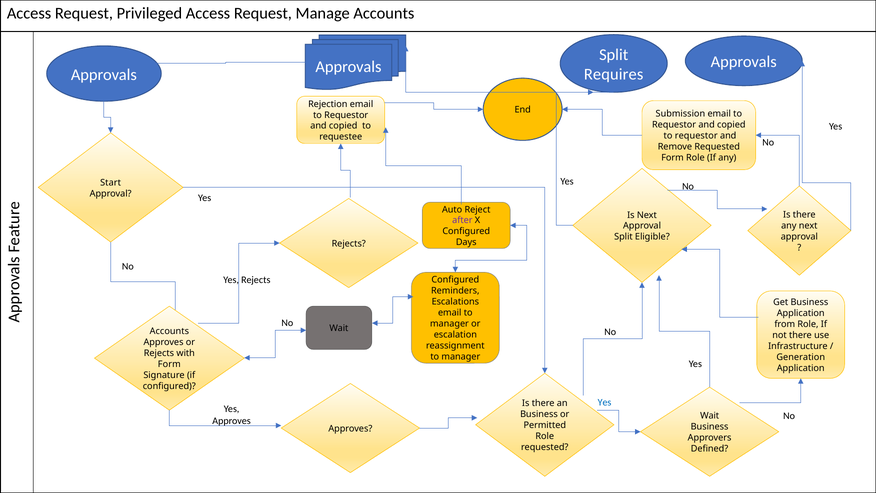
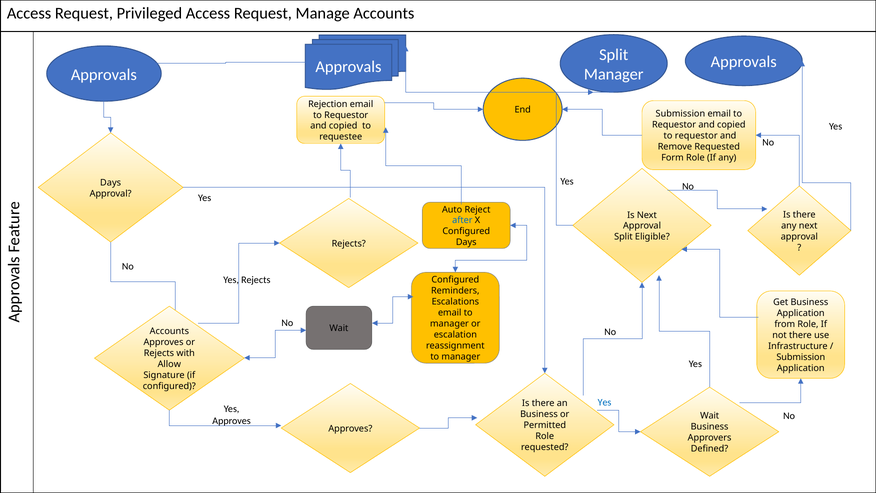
Requires: Requires -> Manager (614, 74)
Start: Start -> Days (111, 182)
after colour: purple -> blue (462, 220)
Generation: Generation -> Submission (801, 357)
Form: Form -> Allow (169, 364)
